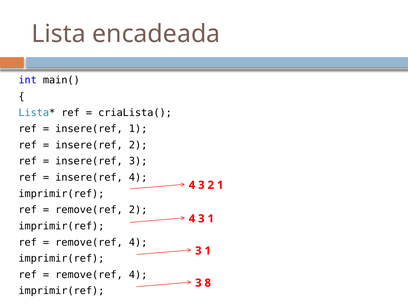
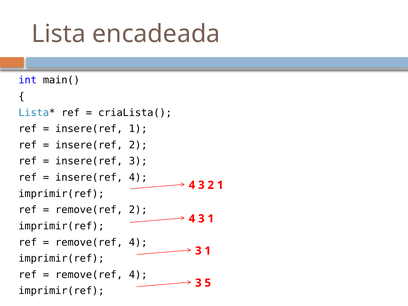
8: 8 -> 5 (208, 283)
